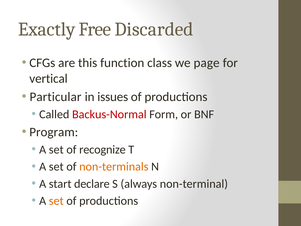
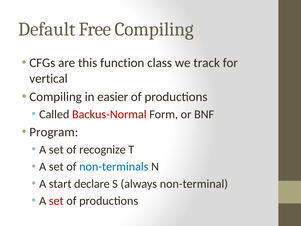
Exactly: Exactly -> Default (47, 29)
Free Discarded: Discarded -> Compiling (154, 29)
page: page -> track (207, 63)
Particular: Particular -> Compiling (56, 97)
issues: issues -> easier (113, 97)
non-terminals colour: orange -> blue (114, 167)
set colour: orange -> red (56, 201)
